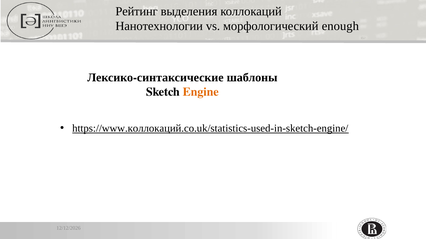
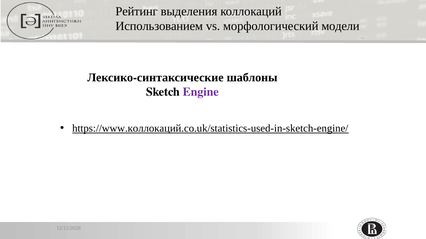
Нанотехнологии: Нанотехнологии -> Использованием (159, 26)
enough: enough -> модели (340, 26)
Engine colour: orange -> purple (201, 92)
